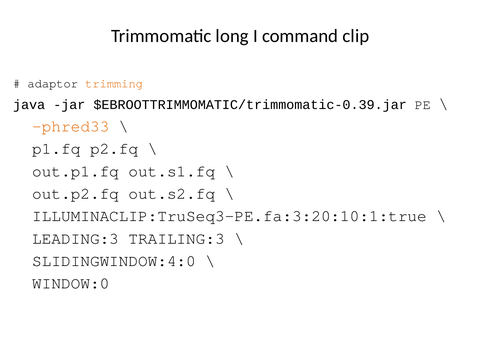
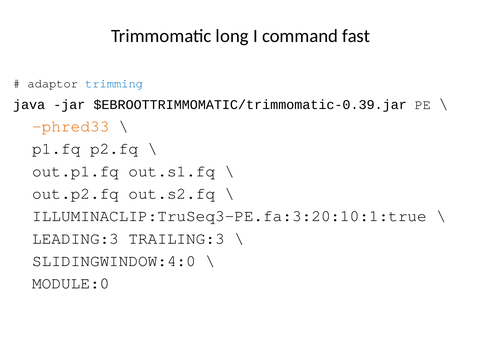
clip: clip -> fast (356, 36)
trimming colour: orange -> blue (114, 83)
WINDOW:0: WINDOW:0 -> MODULE:0 (71, 283)
